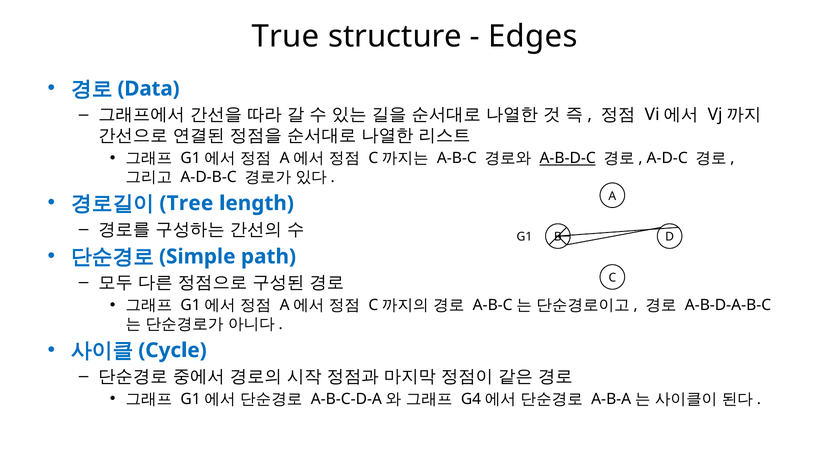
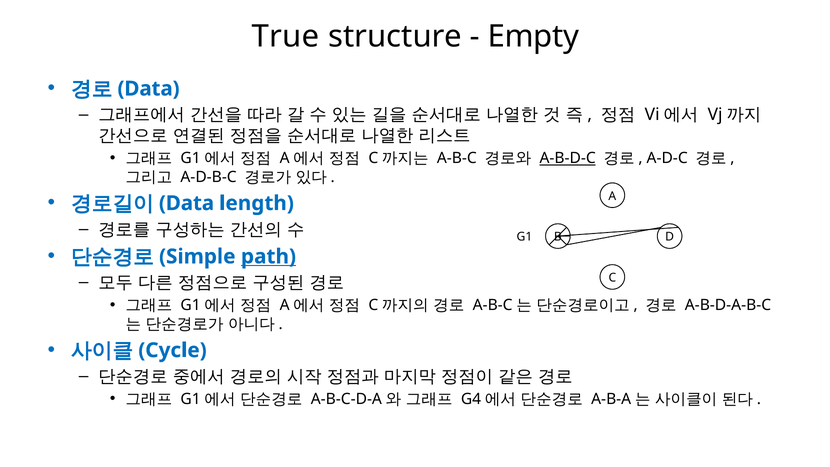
Edges: Edges -> Empty (533, 37)
Tree: Tree -> Data (187, 203)
path underline: none -> present (268, 256)
